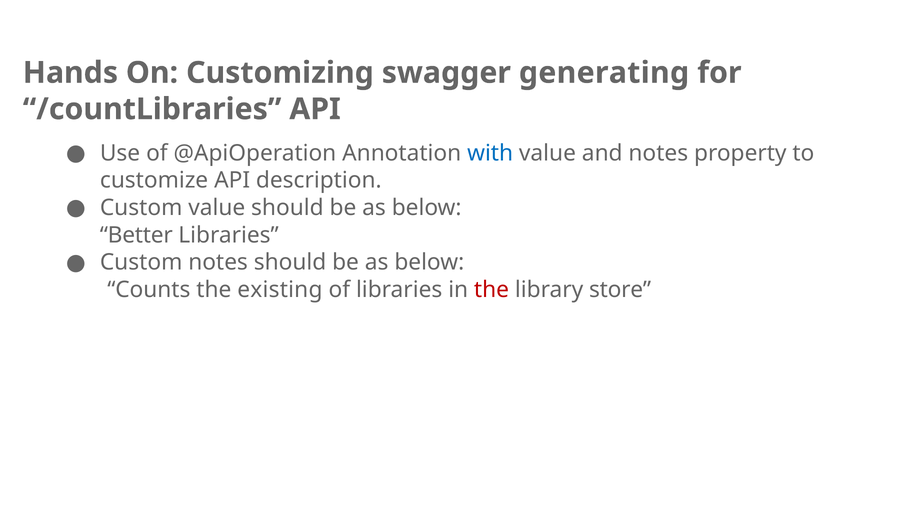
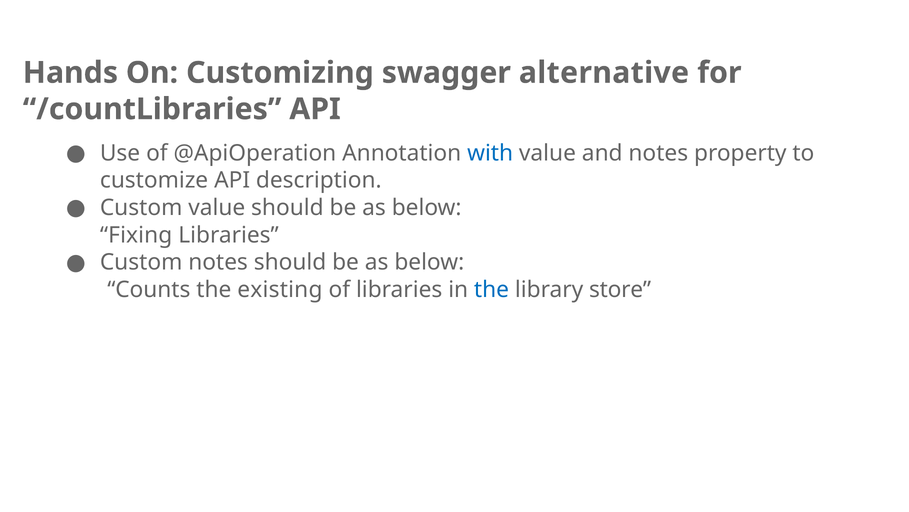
generating: generating -> alternative (604, 73)
Better: Better -> Fixing (136, 235)
the colour: red -> blue (492, 289)
